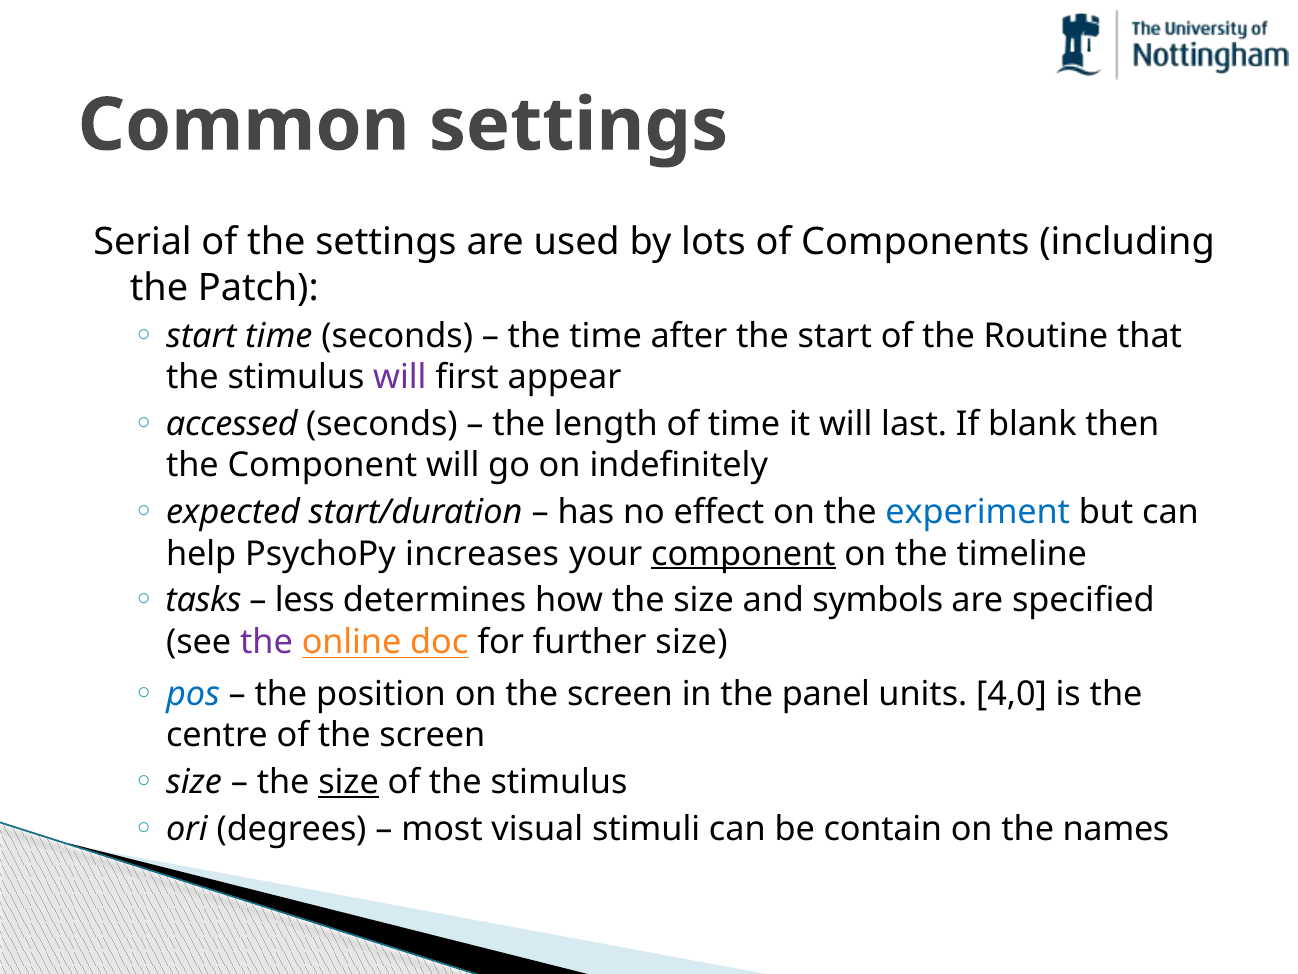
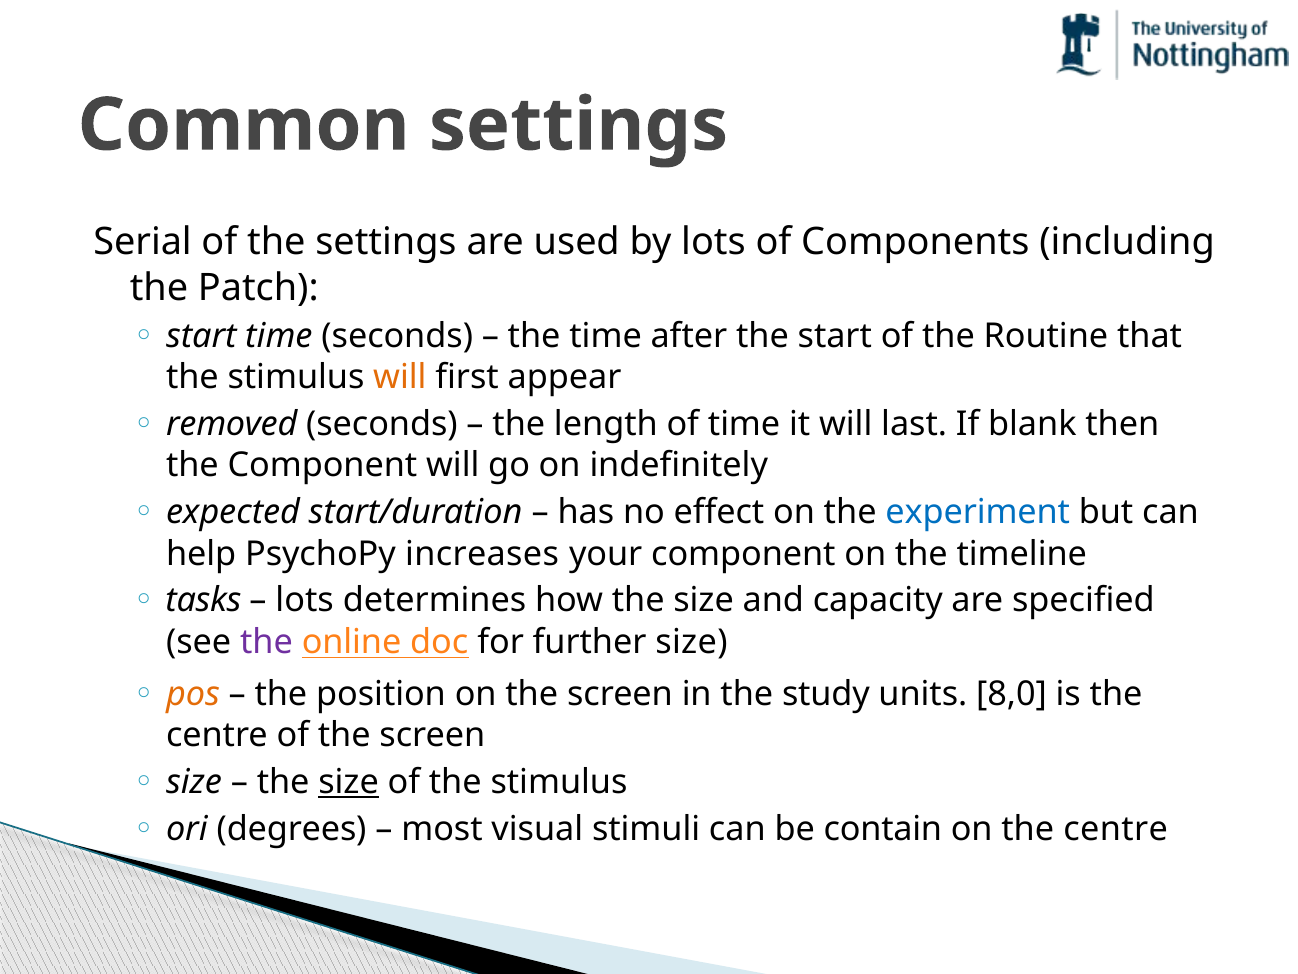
will colour: purple -> orange (400, 377)
accessed: accessed -> removed (232, 424)
component underline: present -> none (743, 553)
less: less -> lots (305, 600)
symbols: symbols -> capacity (878, 600)
pos colour: blue -> orange (193, 694)
panel: panel -> study (826, 694)
4,0: 4,0 -> 8,0 (1011, 694)
on the names: names -> centre (1116, 829)
